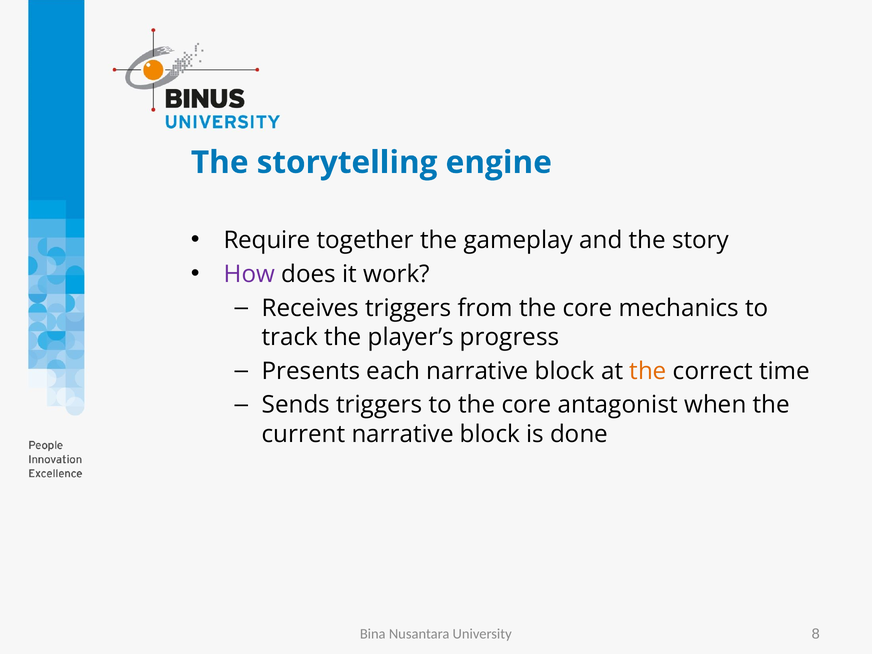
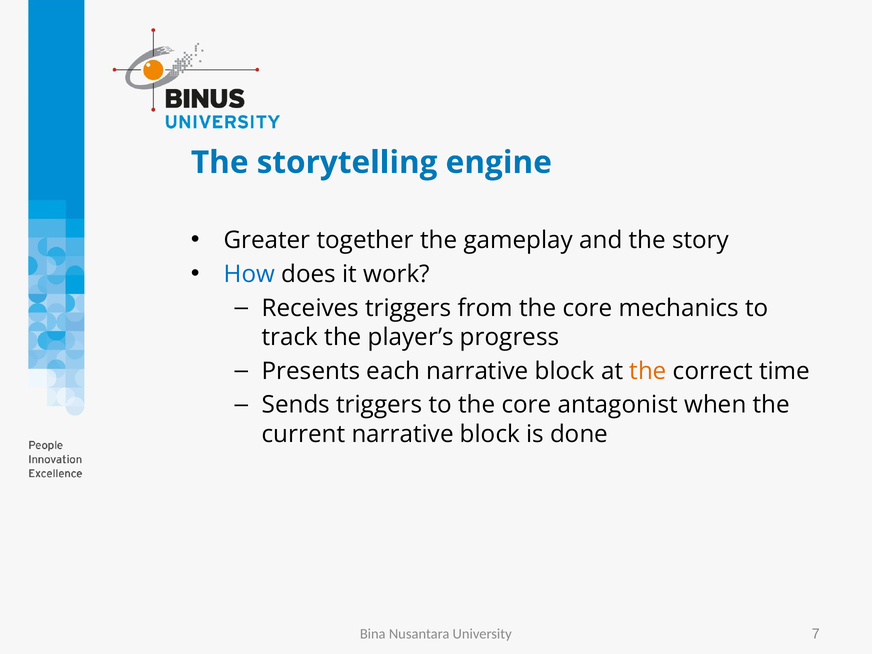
Require: Require -> Greater (267, 240)
How colour: purple -> blue (249, 274)
8: 8 -> 7 (816, 634)
